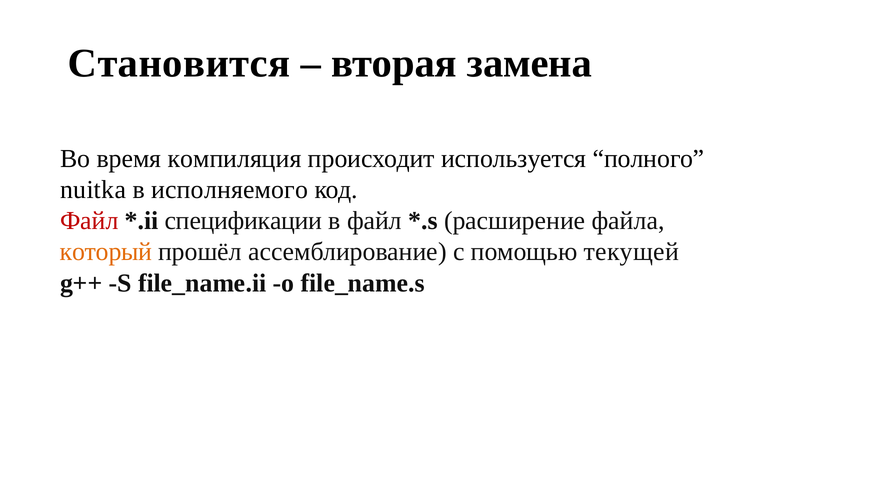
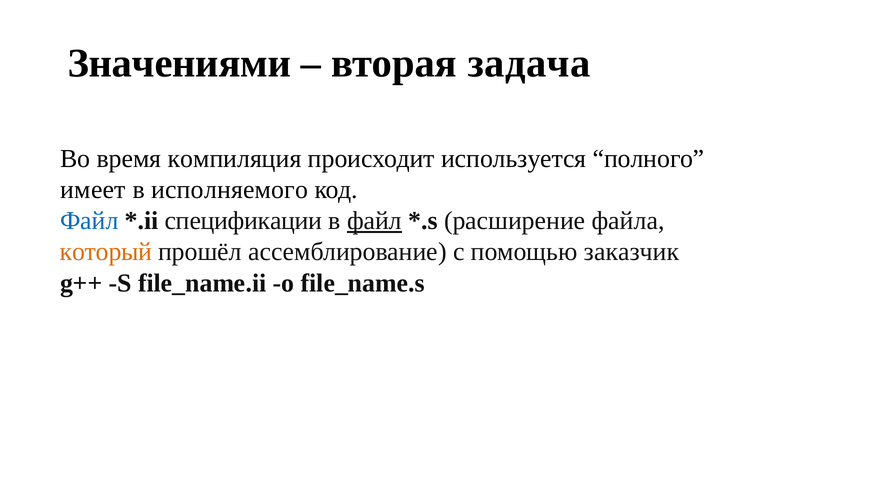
Становится: Становится -> Значениями (179, 63)
замена: замена -> задача (529, 63)
nuitka: nuitka -> имеет (93, 190)
Файл colour: red -> blue (89, 221)
файл underline: none -> present (374, 221)
текущей: текущей -> заказчик (632, 252)
